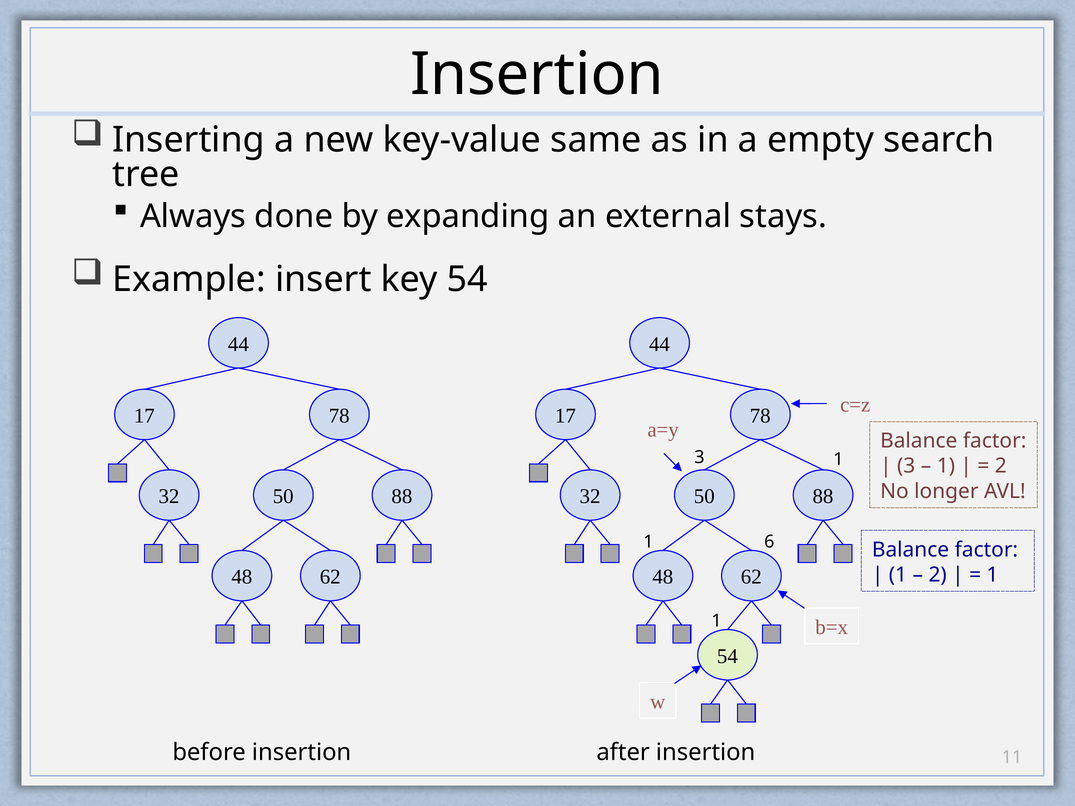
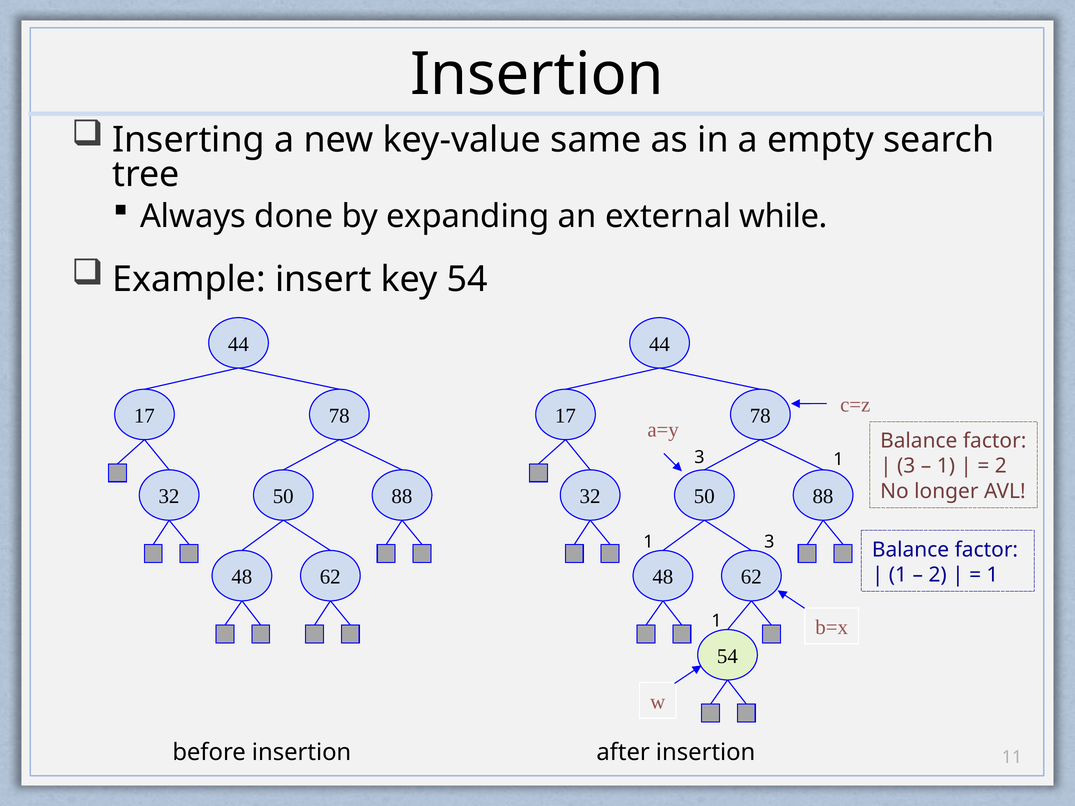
stays: stays -> while (783, 217)
1 6: 6 -> 3 (769, 542)
